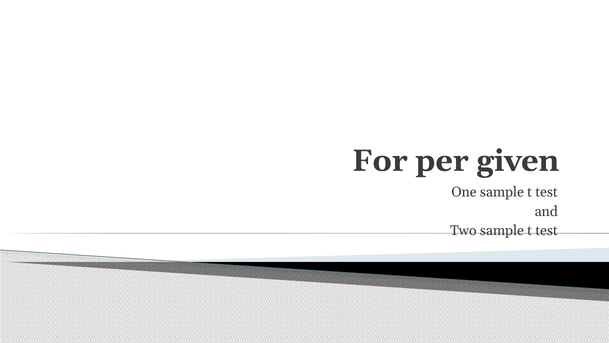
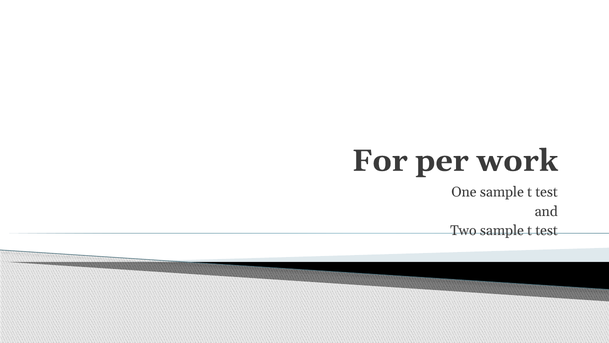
given: given -> work (518, 161)
